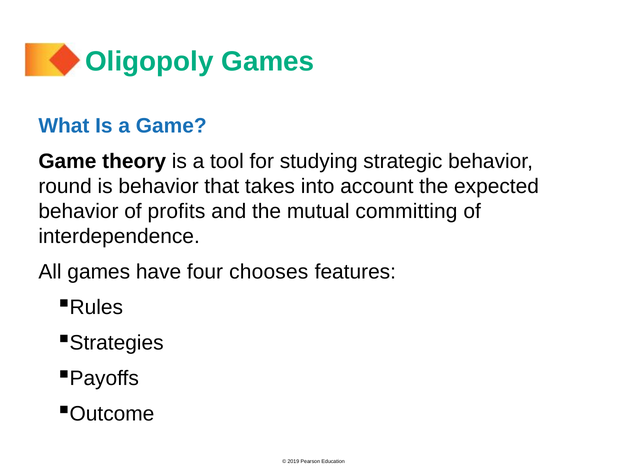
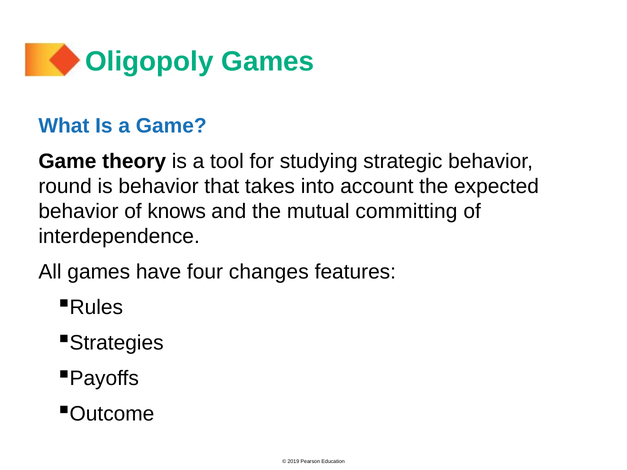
profits: profits -> knows (177, 211)
chooses: chooses -> changes (269, 272)
